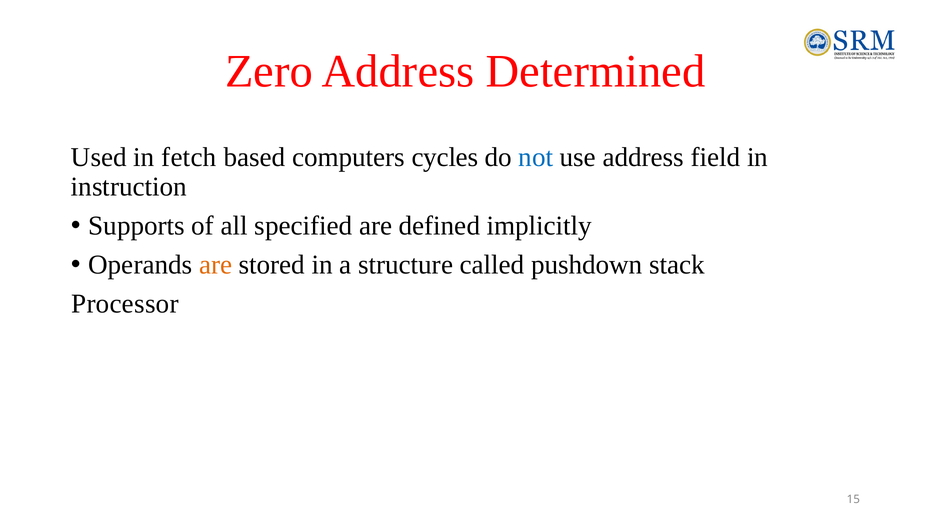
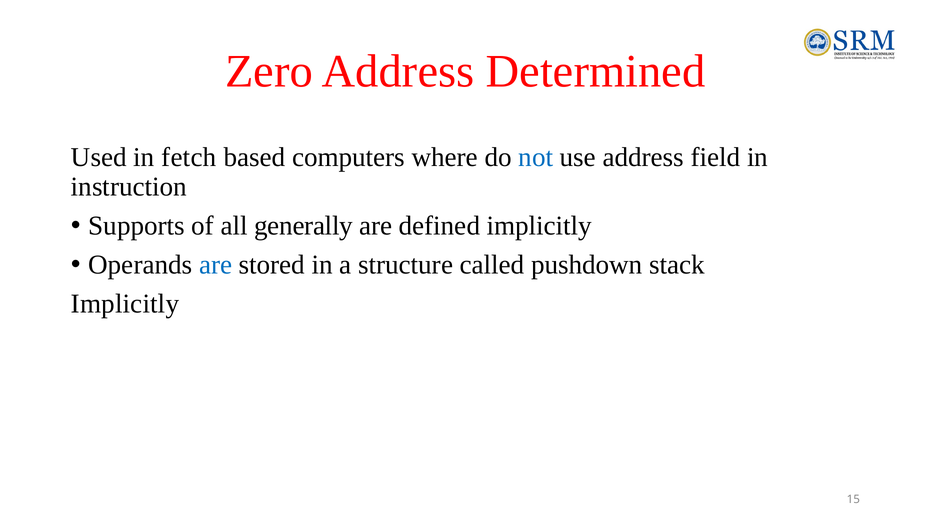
cycles: cycles -> where (445, 157)
specified: specified -> generally (304, 226)
are colour: orange -> blue (216, 265)
Processor: Processor -> Implicitly (125, 304)
